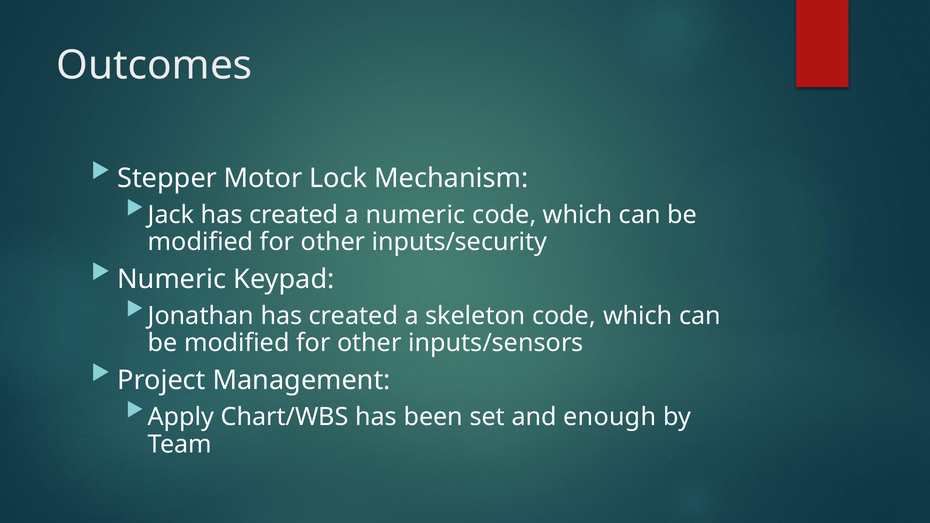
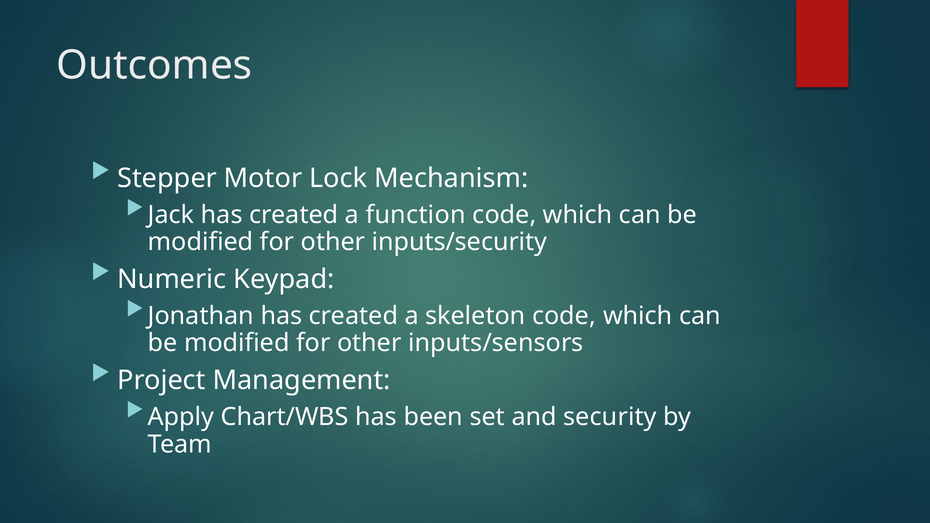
a numeric: numeric -> function (416, 215)
enough: enough -> security (610, 417)
